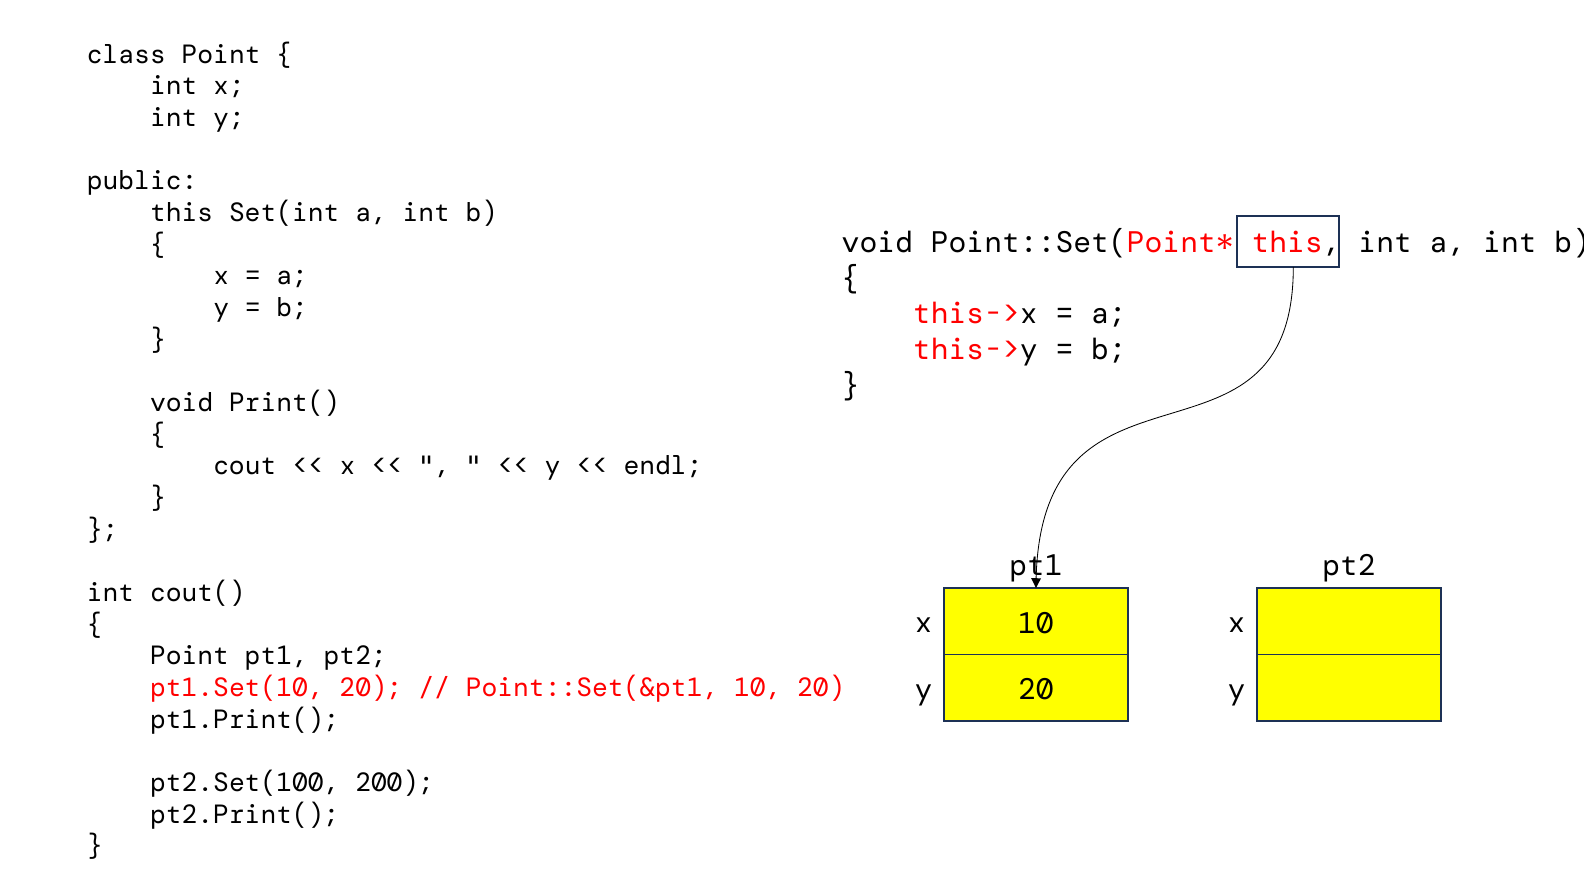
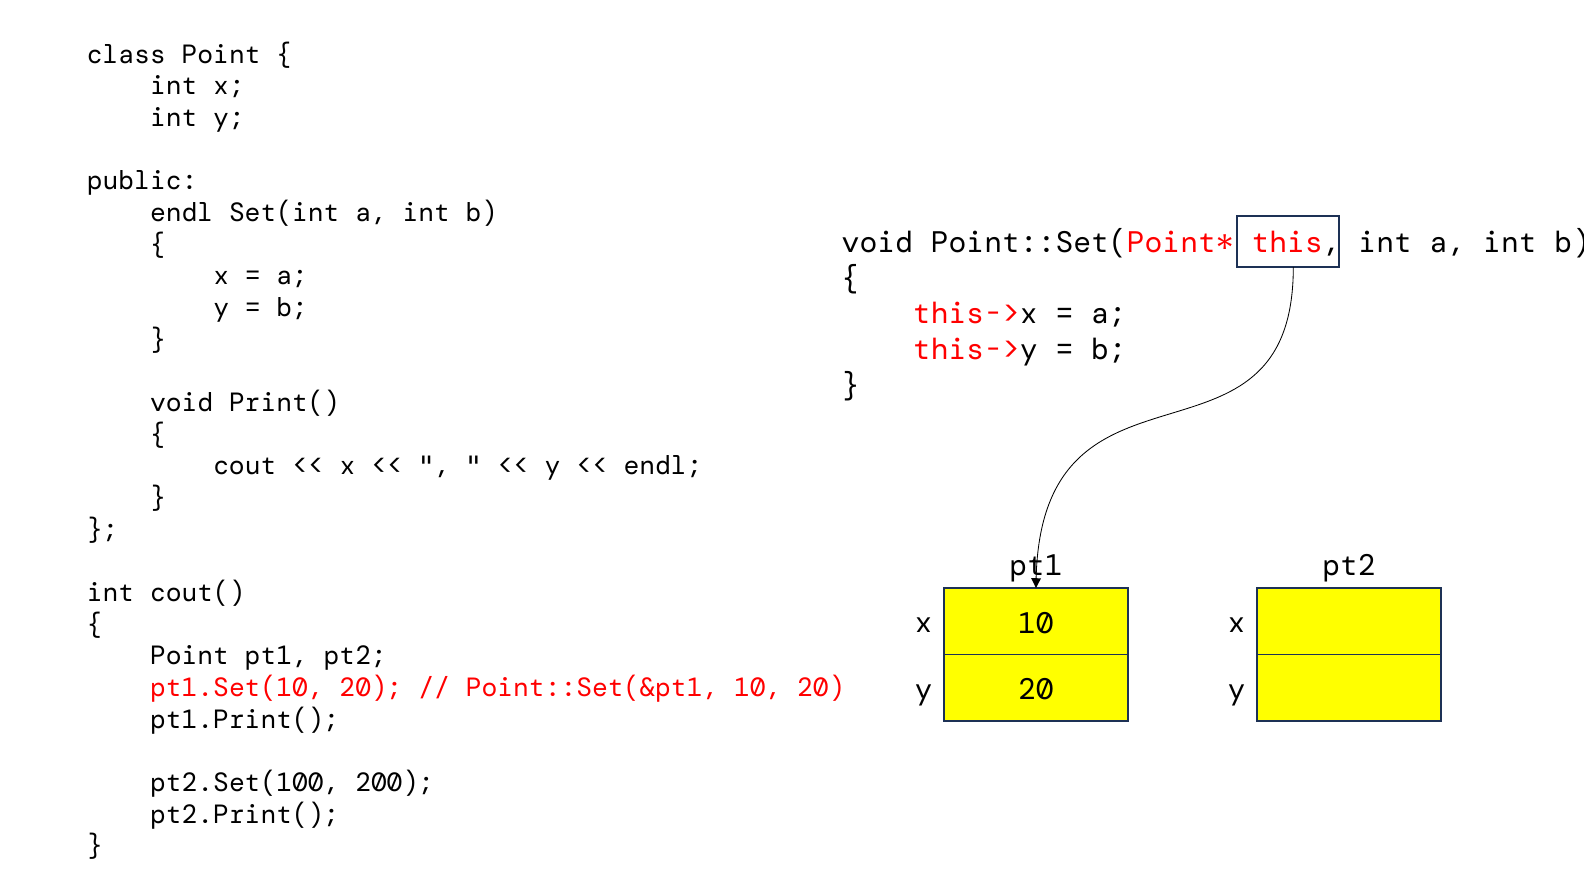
this: this -> endl (182, 213)
